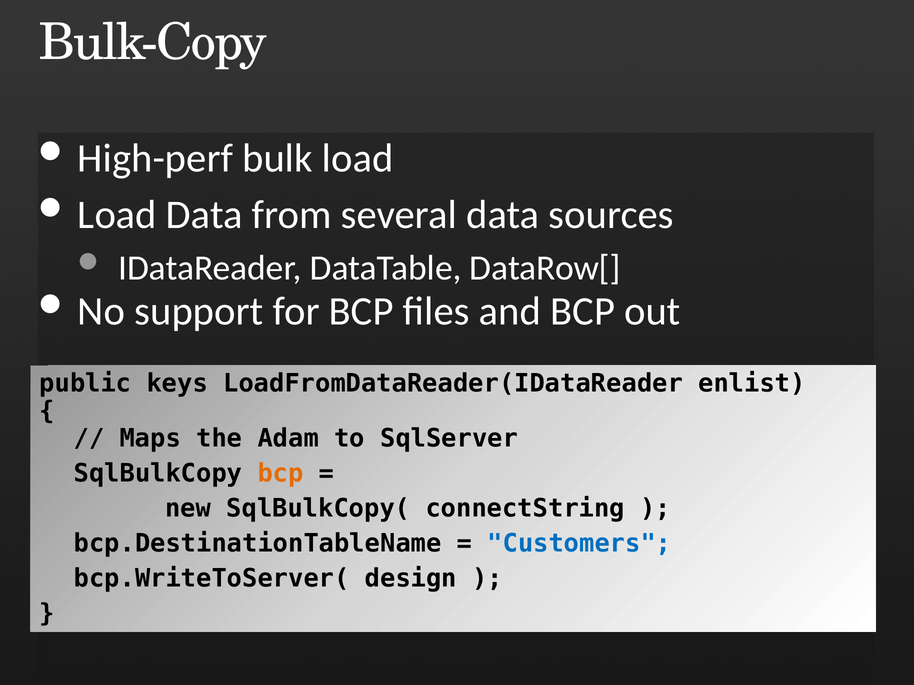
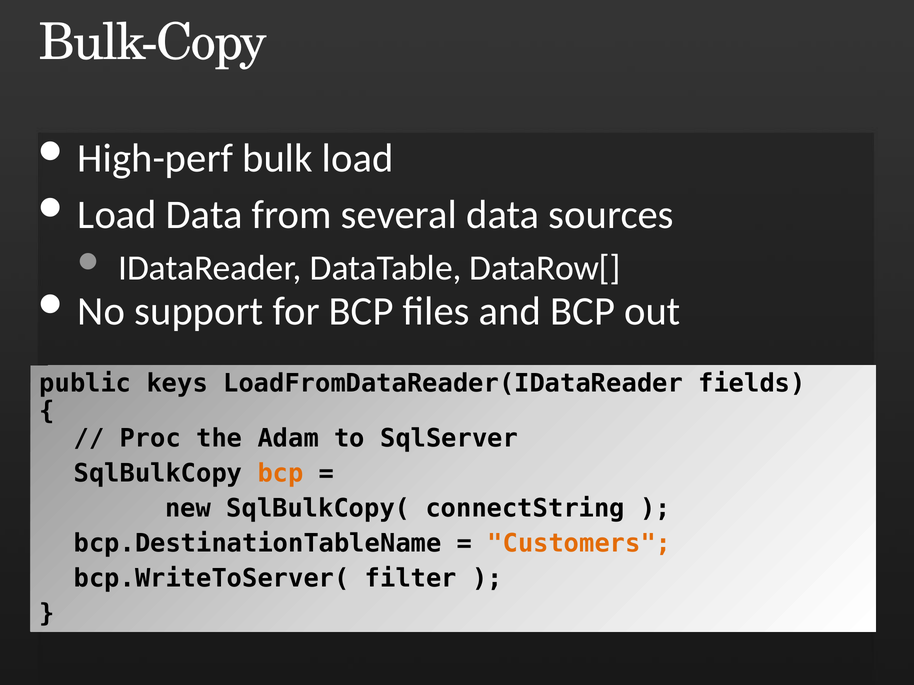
enlist: enlist -> fields (752, 384)
Maps: Maps -> Proc (150, 438)
Customers colour: blue -> orange (579, 544)
design: design -> filter (411, 579)
